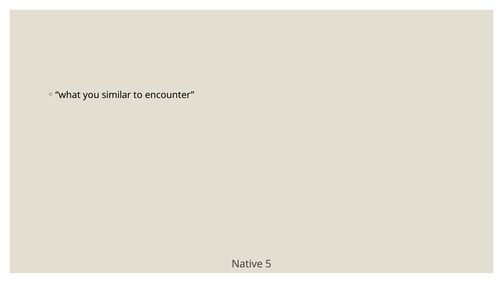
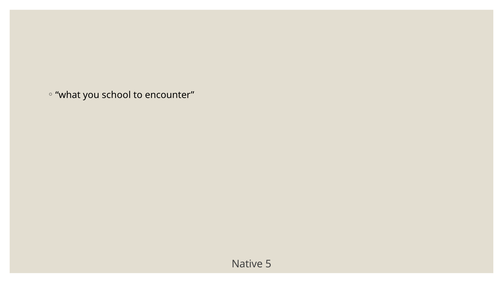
similar: similar -> school (116, 95)
